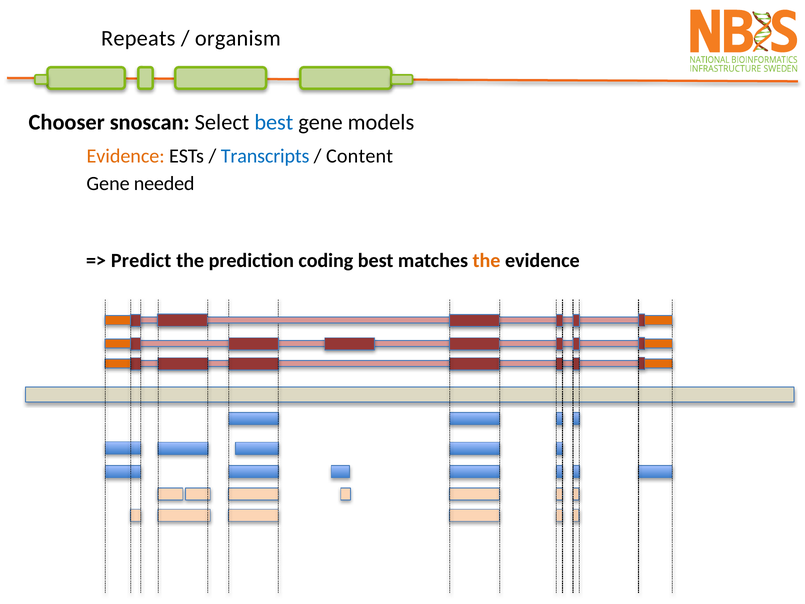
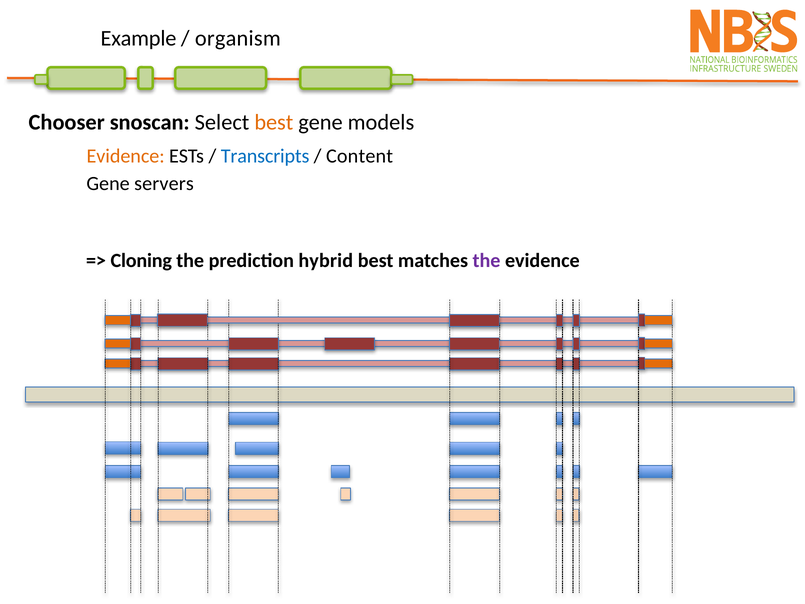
Repeats: Repeats -> Example (138, 38)
best colour: blue -> orange (274, 122)
needed: needed -> servers (164, 184)
Predict: Predict -> Cloning (141, 260)
coding: coding -> hybrid (326, 260)
the colour: orange -> purple (487, 260)
